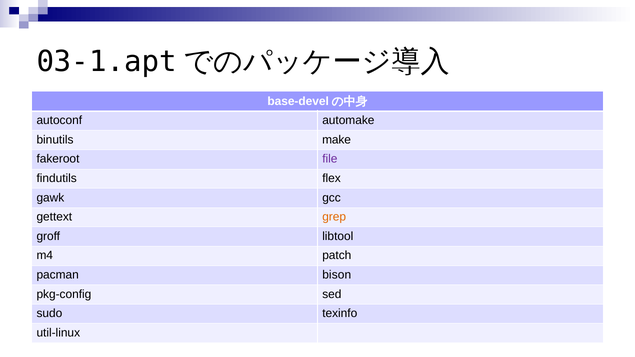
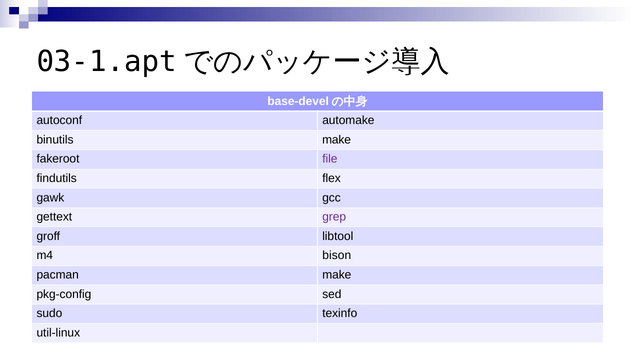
grep colour: orange -> purple (334, 217)
patch: patch -> bison (337, 256)
pacman bison: bison -> make (337, 275)
